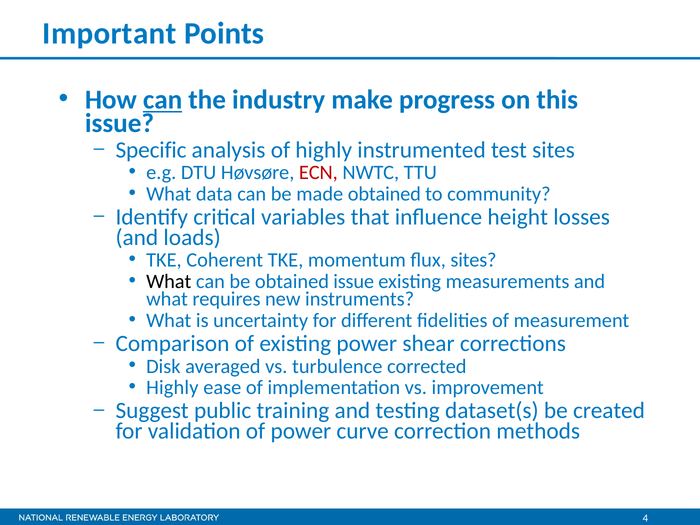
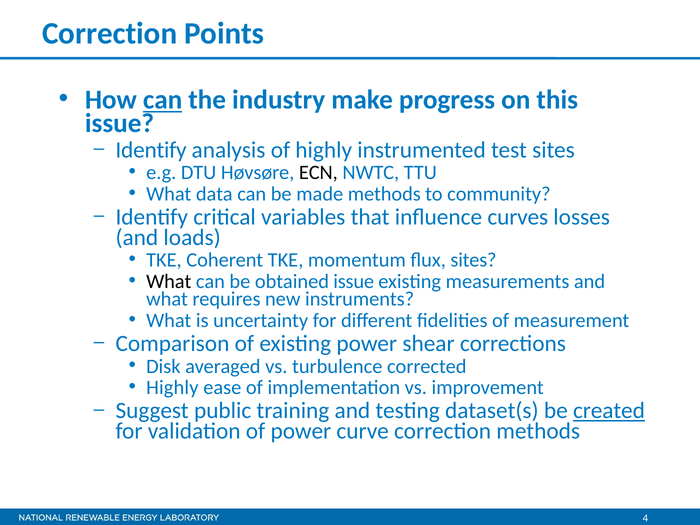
Important: Important -> Correction (110, 33)
Specific: Specific -> Identify (151, 150)
ECN colour: red -> black (318, 173)
made obtained: obtained -> methods (384, 194)
height: height -> curves (518, 217)
created underline: none -> present (609, 411)
